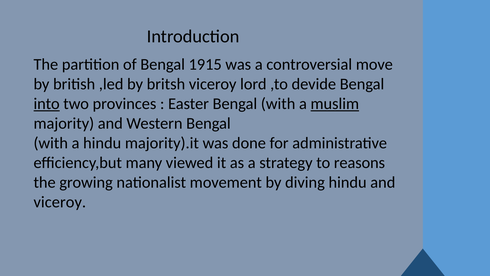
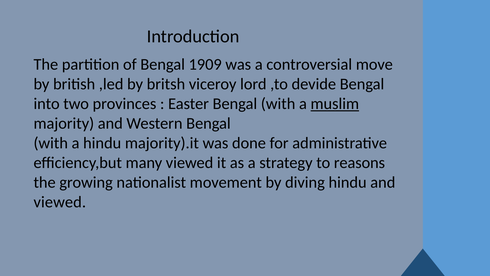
1915: 1915 -> 1909 (205, 64)
into underline: present -> none (47, 104)
viceroy: viceroy -> viewed (60, 202)
